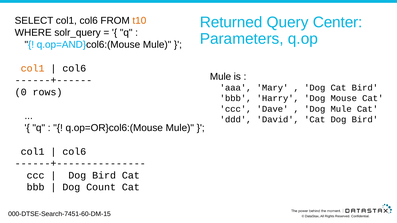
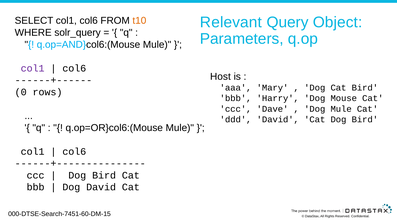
Returned: Returned -> Relevant (231, 22)
Center: Center -> Object (338, 22)
col1 colour: orange -> purple (33, 68)
Mule: Mule -> Host (220, 77)
Dog Count: Count -> David (101, 187)
